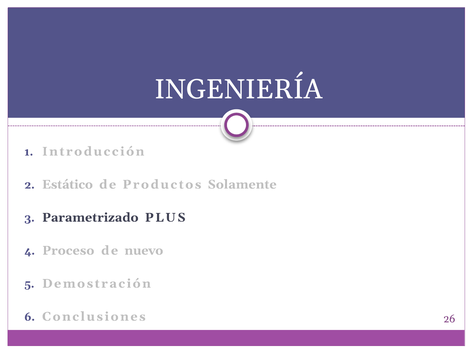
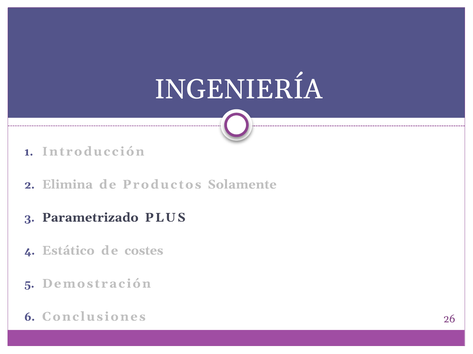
Estático: Estático -> Elimina (67, 185)
Proceso: Proceso -> Estático (68, 251)
nuevo: nuevo -> costes (144, 251)
